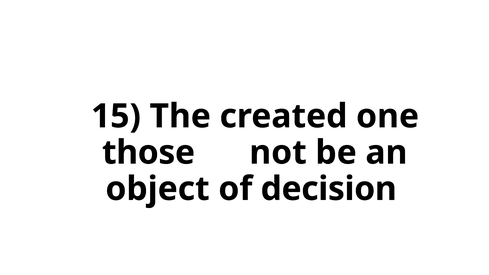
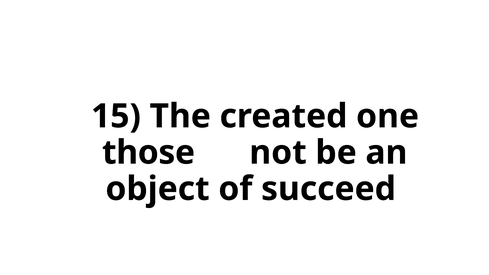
decision: decision -> succeed (329, 189)
